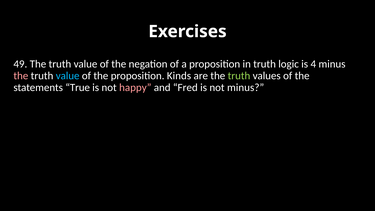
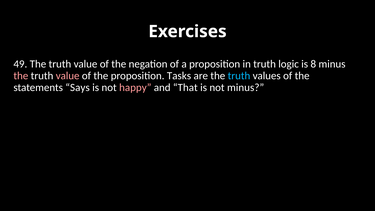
4: 4 -> 8 (313, 64)
value colour: light blue -> pink (68, 76)
Kinds: Kinds -> Tasks (179, 76)
truth colour: light green -> light blue (239, 76)
True: True -> Says (78, 88)
Fred: Fred -> That (185, 88)
